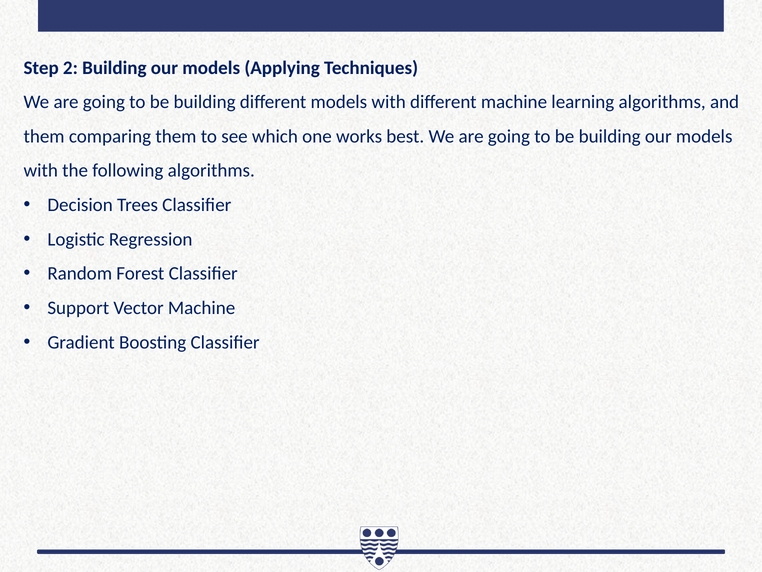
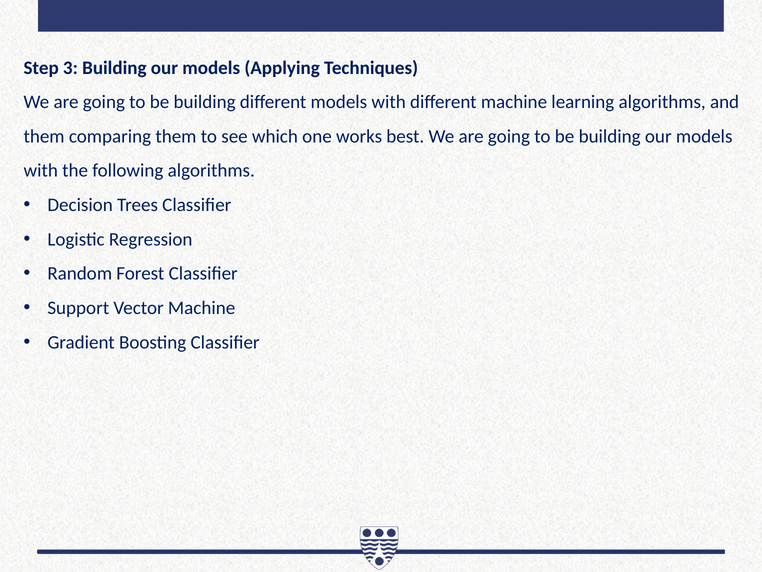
2: 2 -> 3 (70, 68)
